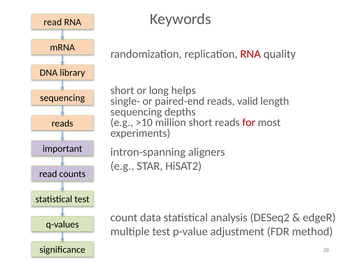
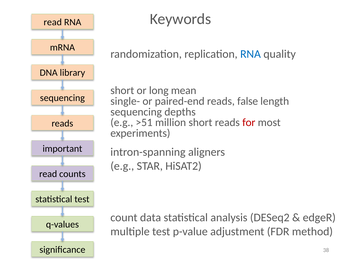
RNA colour: red -> blue (251, 54)
helps: helps -> mean (184, 91)
valid: valid -> false (248, 101)
>10: >10 -> >51 (144, 123)
